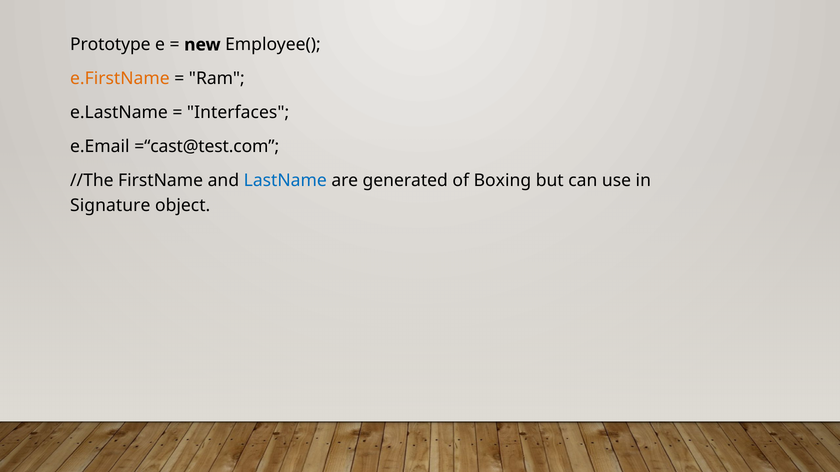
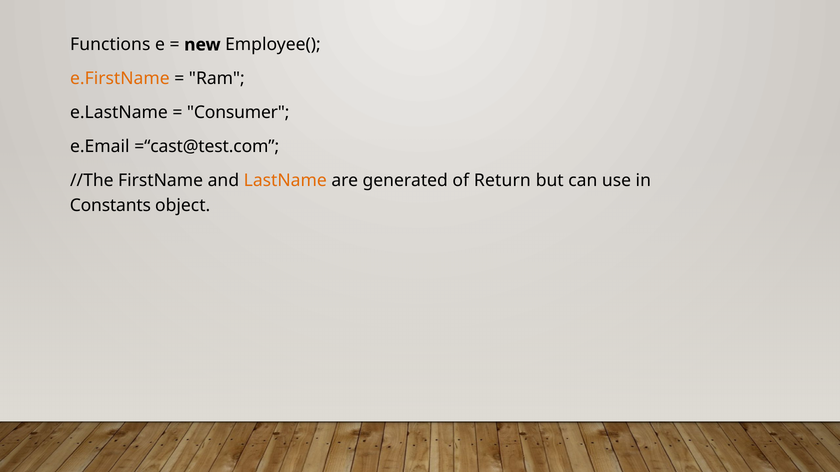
Prototype: Prototype -> Functions (110, 45)
Interfaces: Interfaces -> Consumer (238, 113)
LastName colour: blue -> orange (285, 181)
Boxing: Boxing -> Return (502, 181)
Signature: Signature -> Constants (110, 206)
